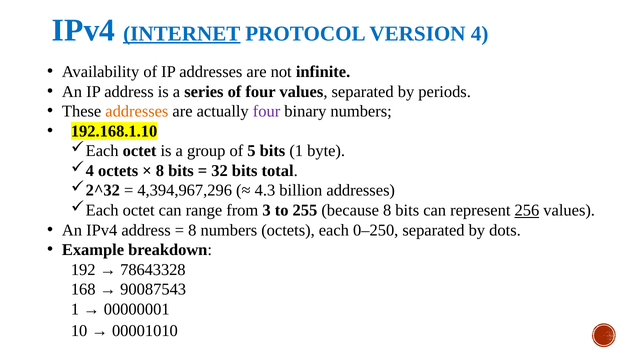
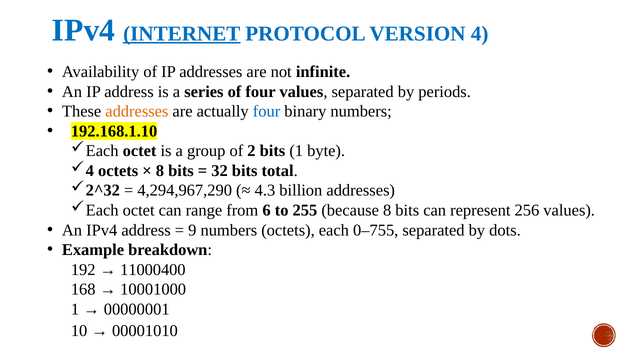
four colour: purple -> blue (267, 111)
5: 5 -> 2 (251, 151)
4,394,967,296: 4,394,967,296 -> 4,294,967,290 (185, 191)
3: 3 -> 6 (267, 210)
256 underline: present -> none (527, 210)
8: 8 -> 9 (192, 230)
0–250: 0–250 -> 0–755 (376, 230)
78643328: 78643328 -> 11000400 (153, 270)
90087543: 90087543 -> 10001000 (153, 289)
